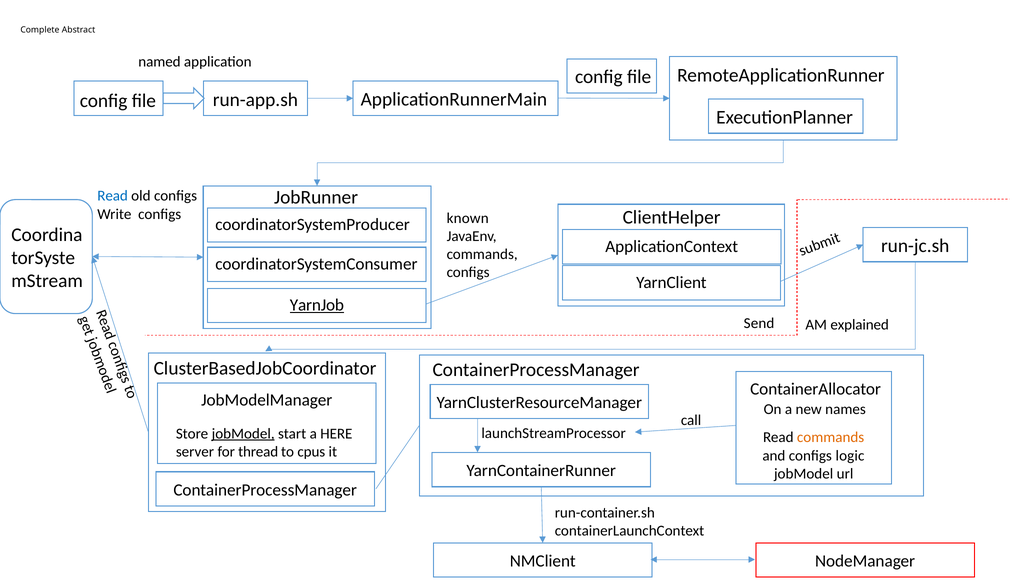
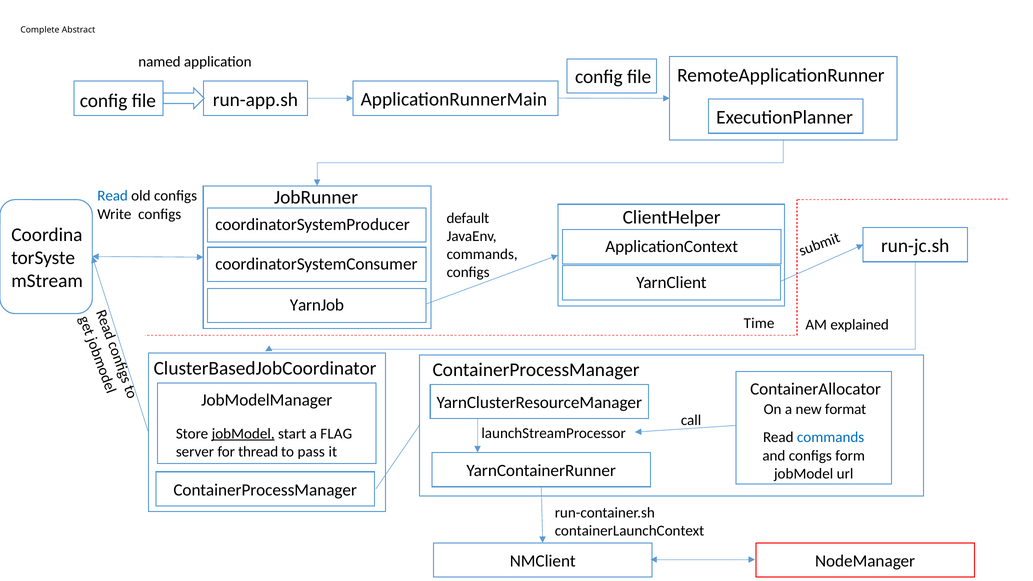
known: known -> default (468, 218)
YarnJob underline: present -> none (317, 305)
Send: Send -> Time (759, 323)
names: names -> format (846, 410)
HERE: HERE -> FLAG (336, 434)
commands colour: orange -> blue (831, 438)
cpus: cpus -> pass (311, 452)
logic: logic -> form (850, 456)
